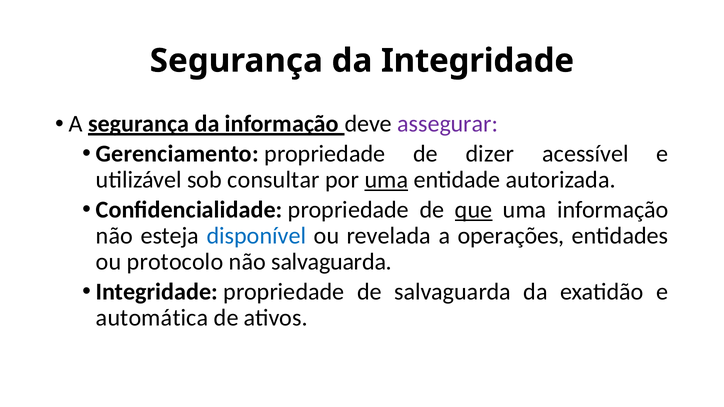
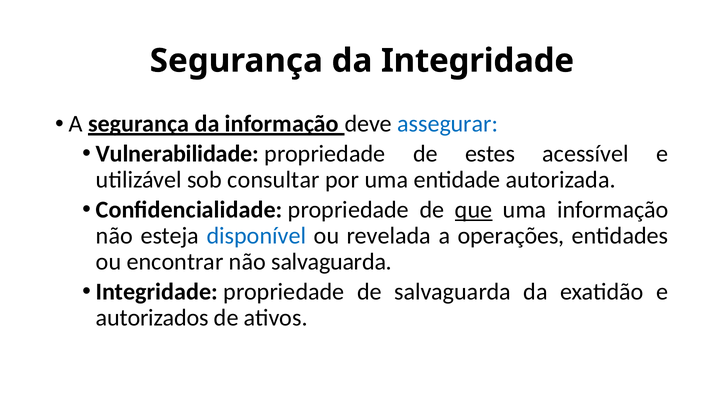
assegurar colour: purple -> blue (448, 124)
Gerenciamento: Gerenciamento -> Vulnerabilidade (177, 154)
dizer: dizer -> estes (490, 154)
uma underline: present -> none (386, 180)
protocolo: protocolo -> encontrar (175, 262)
automática: automática -> autorizados (152, 318)
